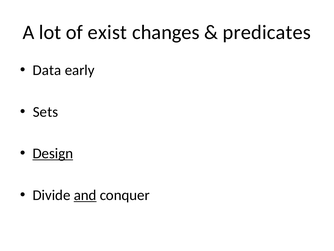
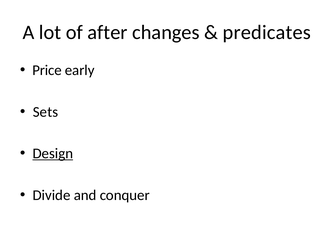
exist: exist -> after (107, 32)
Data: Data -> Price (47, 70)
and underline: present -> none (85, 195)
